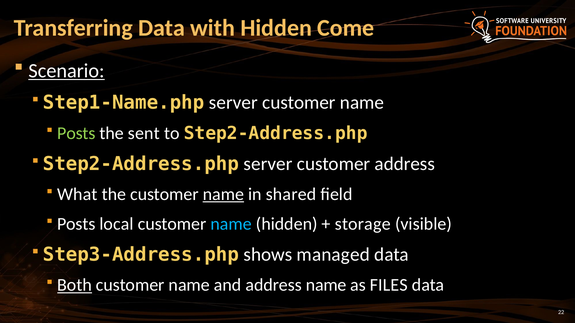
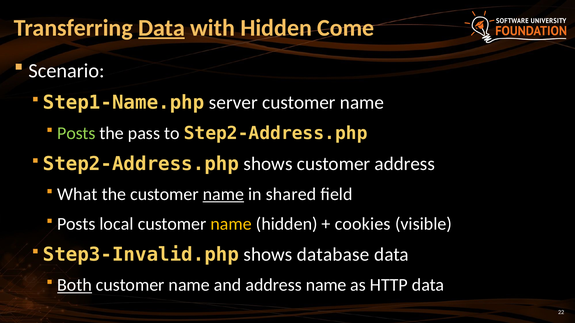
Data underline: none -> present (162, 28)
Scenario underline: present -> none (67, 71)
sent: sent -> pass (144, 133)
Step2-Address.php server: server -> shows (268, 164)
name colour: light blue -> yellow (231, 224)
storage: storage -> cookies (363, 224)
Step3-Address.php: Step3-Address.php -> Step3-Invalid.php (141, 255)
managed: managed -> database (333, 255)
FILES: FILES -> HTTP (389, 286)
